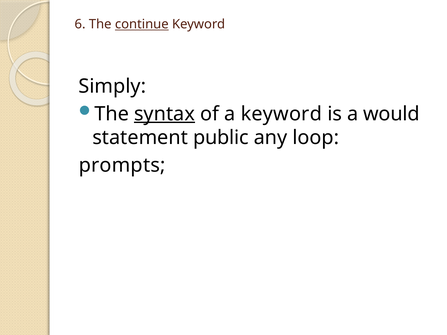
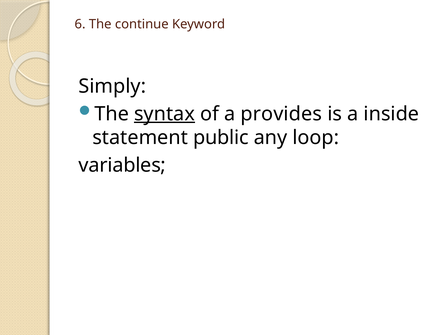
continue underline: present -> none (142, 24)
a keyword: keyword -> provides (281, 114)
would: would -> inside (391, 114)
prompts: prompts -> variables (122, 165)
